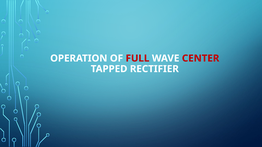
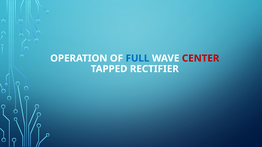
FULL colour: red -> blue (137, 58)
